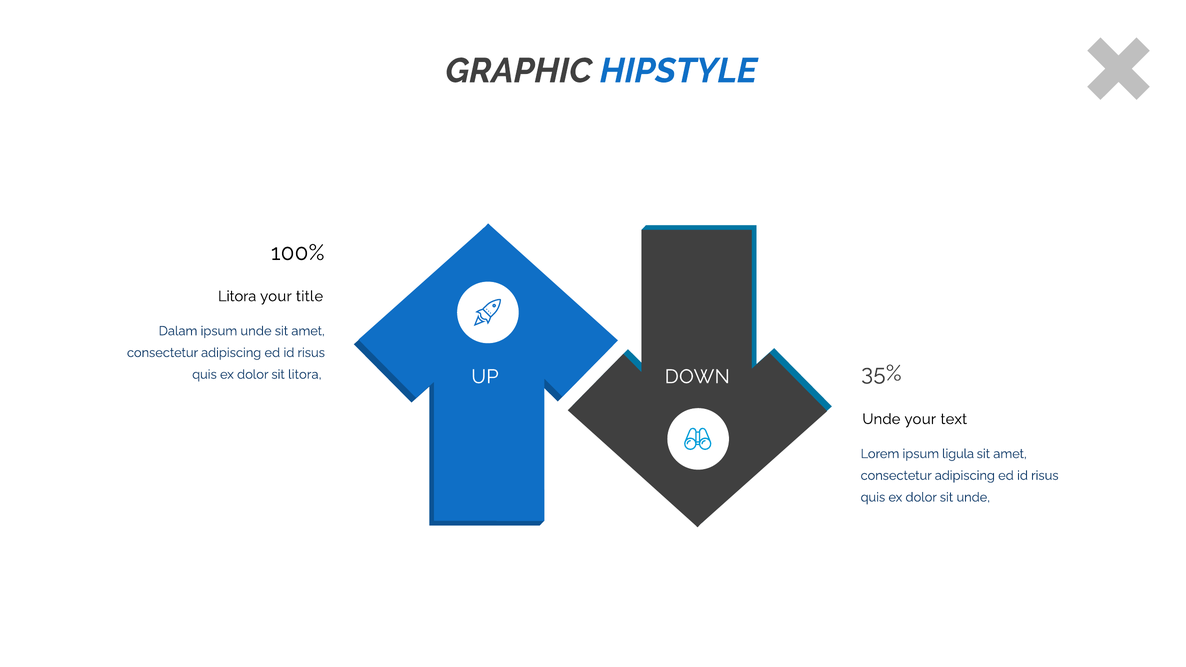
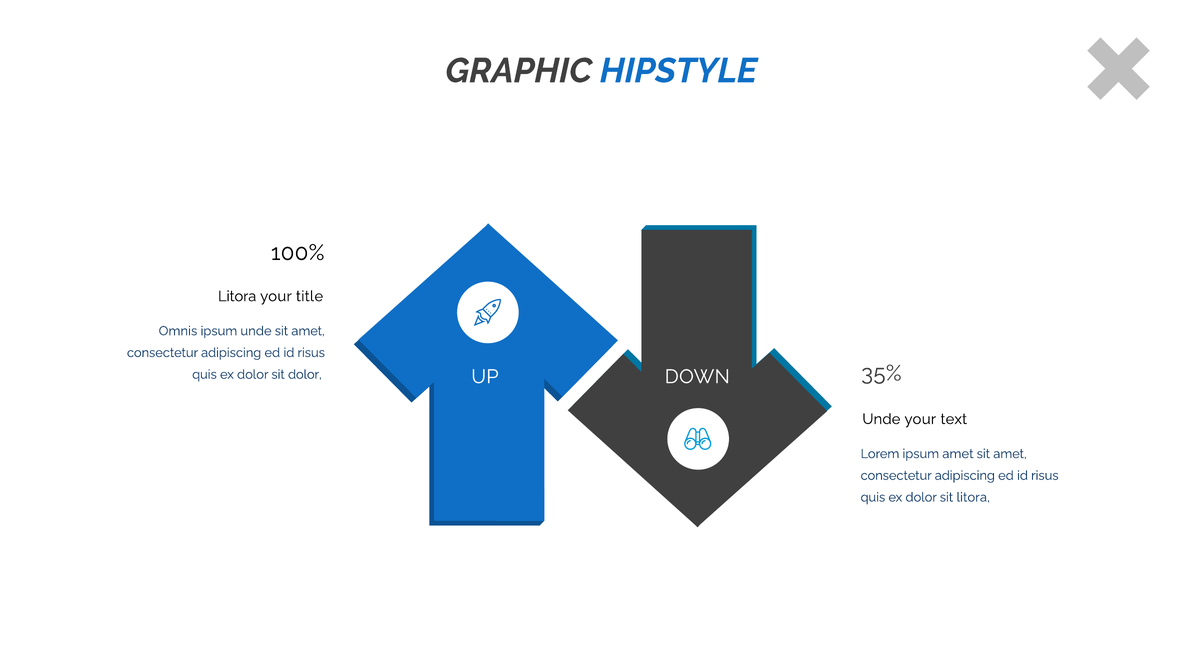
Dalam: Dalam -> Omnis (178, 331)
sit litora: litora -> dolor (305, 375)
ipsum ligula: ligula -> amet (958, 454)
sit unde: unde -> litora (973, 497)
